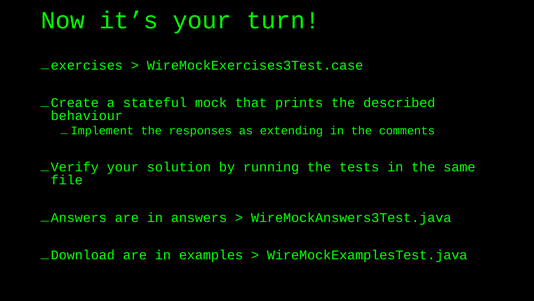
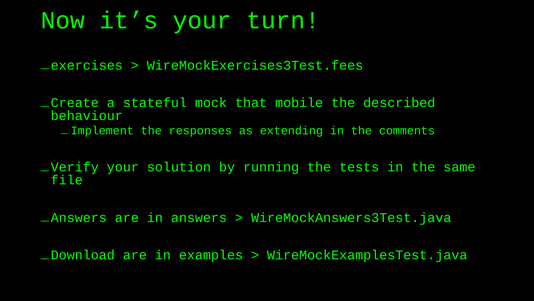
WireMockExercises3Test.case: WireMockExercises3Test.case -> WireMockExercises3Test.fees (255, 65)
prints: prints -> mobile (299, 103)
